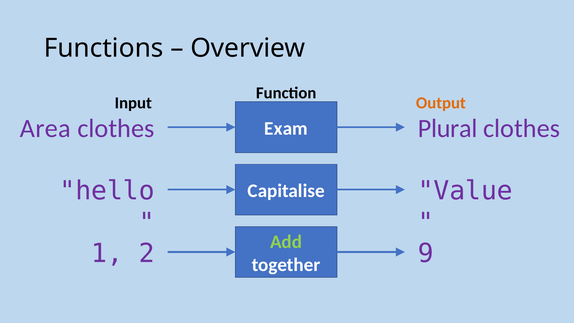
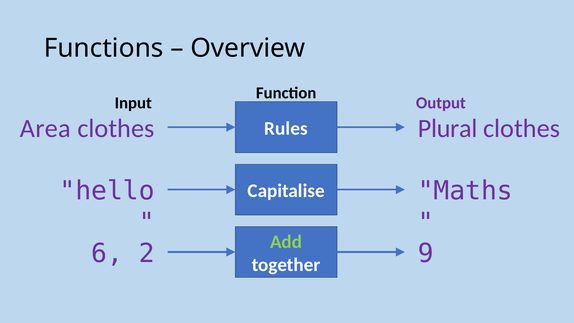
Output colour: orange -> purple (441, 103)
Exam: Exam -> Rules (286, 128)
Value: Value -> Maths (465, 191)
1: 1 -> 6 (107, 253)
